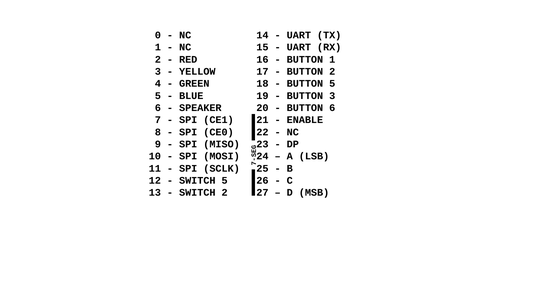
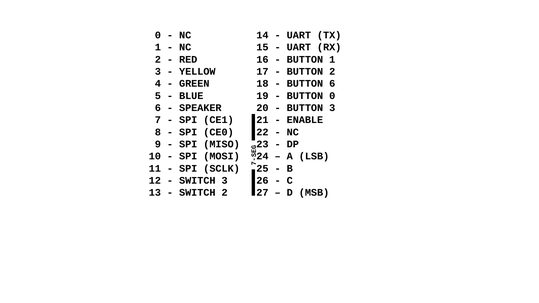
BUTTON 5: 5 -> 6 (332, 84)
BUTTON 3: 3 -> 0 (332, 96)
BUTTON 6: 6 -> 3 (332, 108)
SWITCH 5: 5 -> 3 (225, 181)
